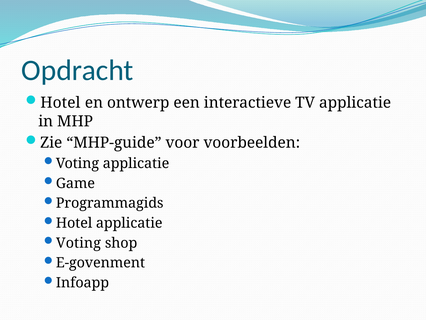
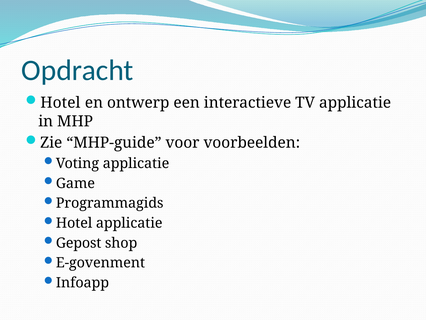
Voting: Voting -> Gepost (79, 243)
